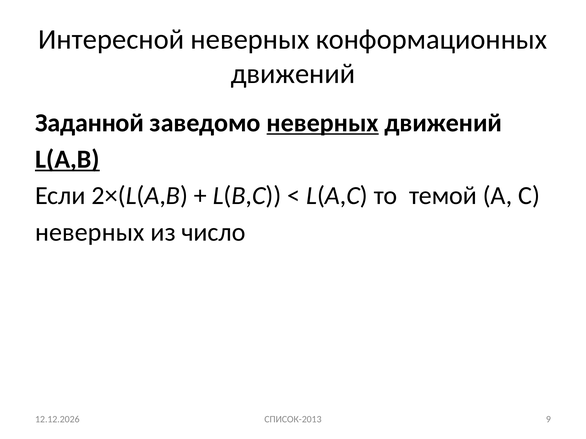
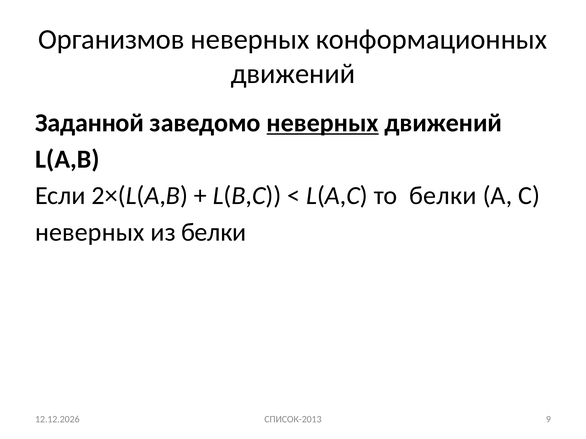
Интересной: Интересной -> Организмов (111, 40)
L(A,B underline: present -> none (67, 159)
то темой: темой -> белки (443, 196)
из число: число -> белки (214, 232)
